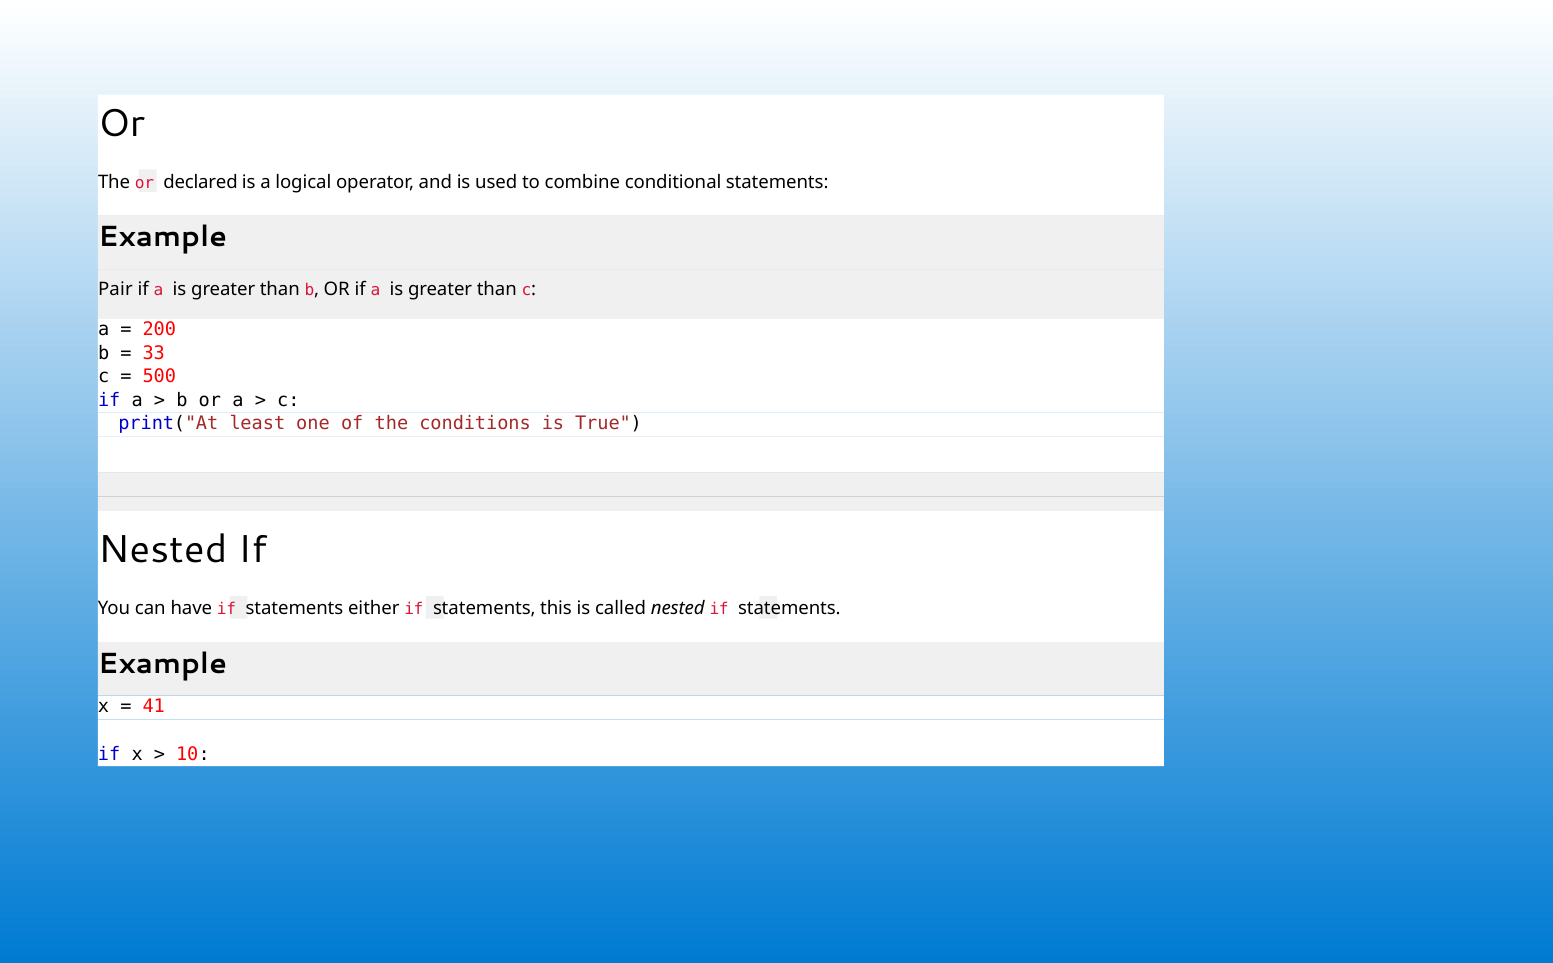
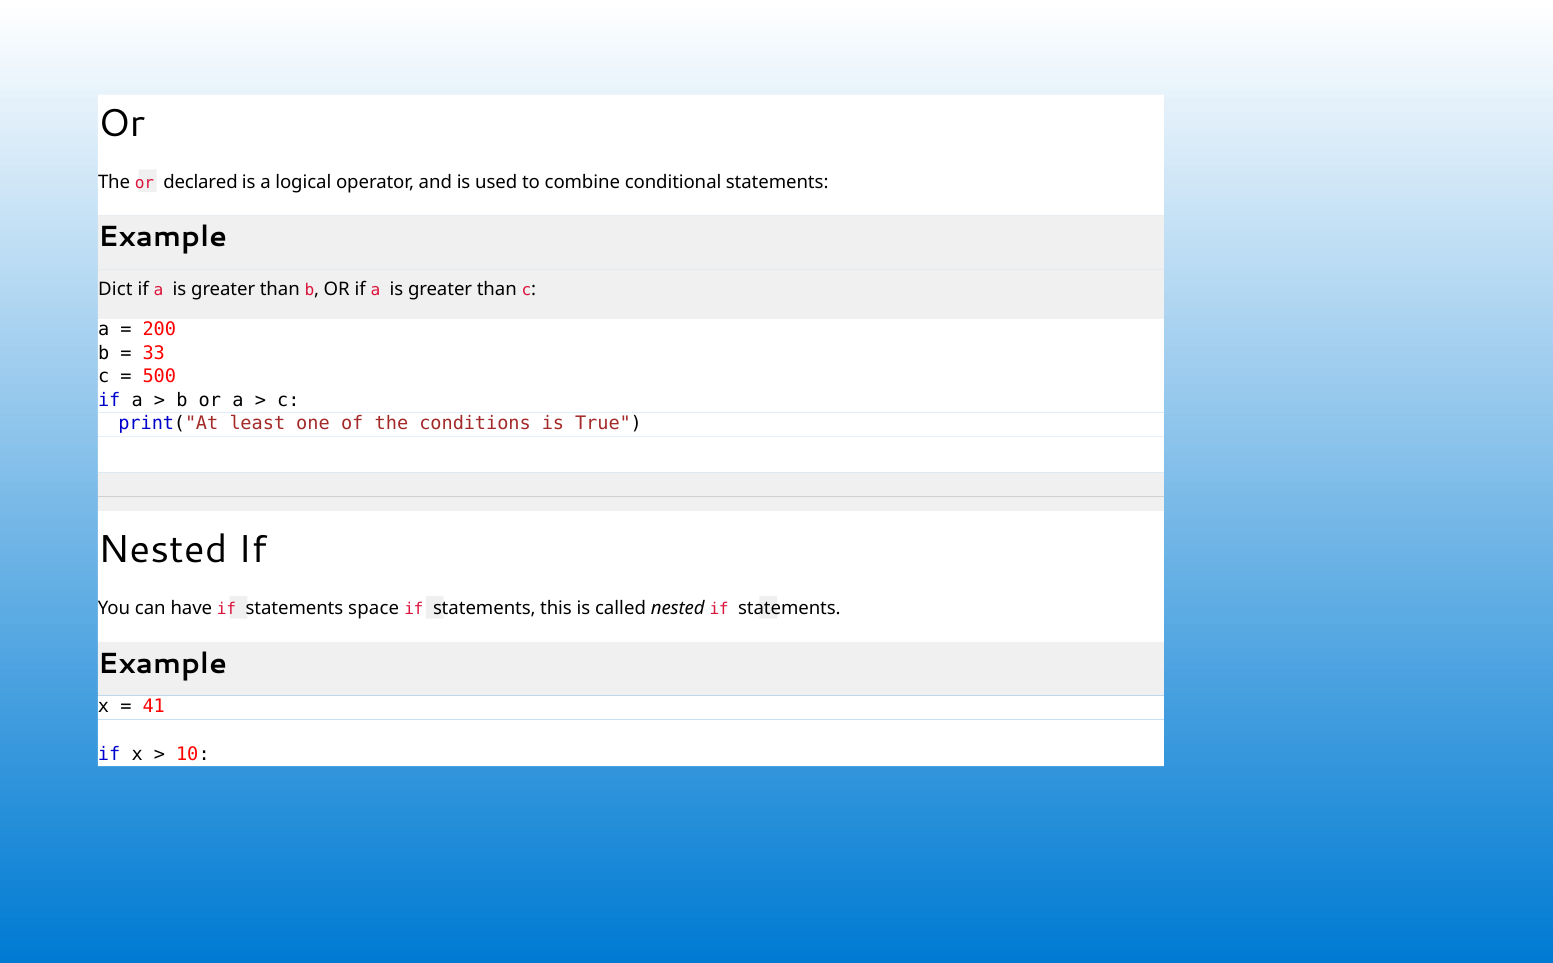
Pair: Pair -> Dict (115, 289)
either: either -> space (374, 609)
